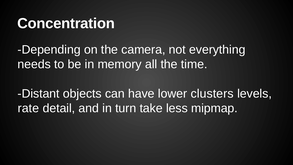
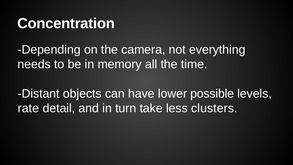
clusters: clusters -> possible (212, 94)
mipmap: mipmap -> clusters (214, 108)
